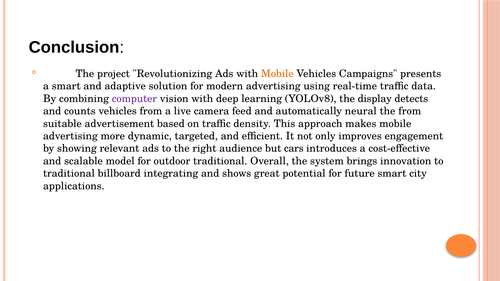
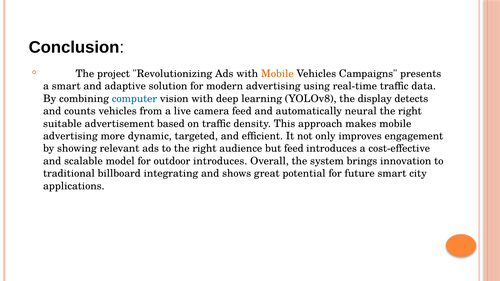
computer colour: purple -> blue (134, 99)
from: from -> right (410, 111)
but cars: cars -> feed (294, 149)
outdoor traditional: traditional -> introduces (220, 161)
